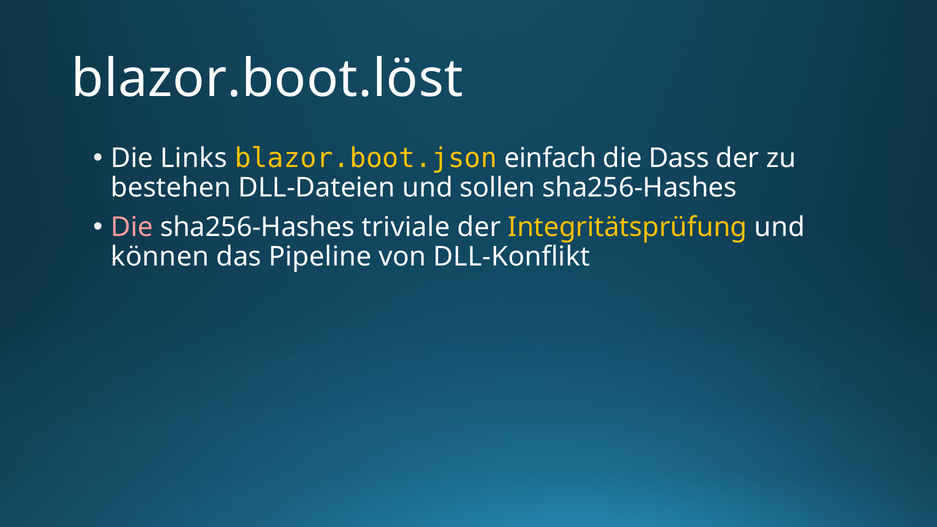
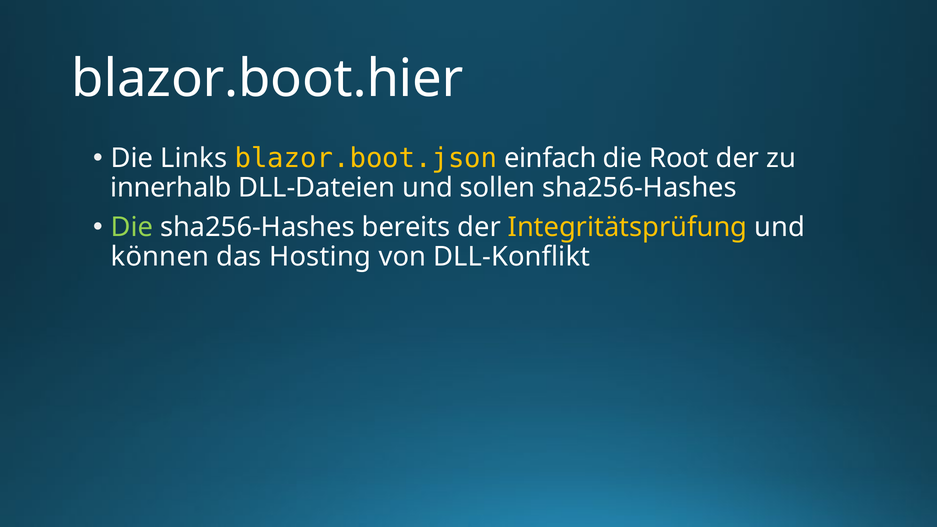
blazor.boot.löst: blazor.boot.löst -> blazor.boot.hier (268, 79)
Dass: Dass -> Root (679, 158)
bestehen: bestehen -> innerhalb (171, 188)
Die colour: pink -> light green (132, 227)
triviale: triviale -> bereits (406, 227)
Pipeline: Pipeline -> Hosting (320, 257)
